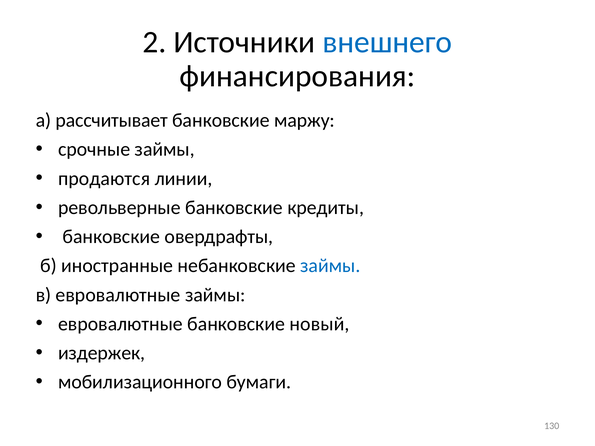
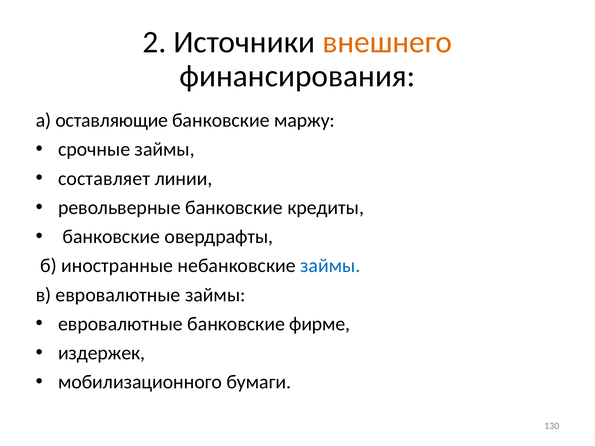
внешнего colour: blue -> orange (387, 42)
рассчитывает: рассчитывает -> оставляющие (112, 120)
продаются: продаются -> составляет (104, 179)
новый: новый -> фирме (320, 324)
